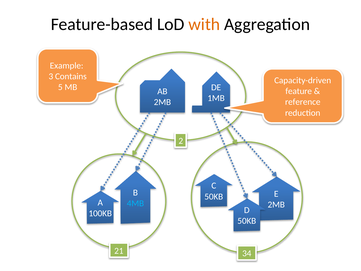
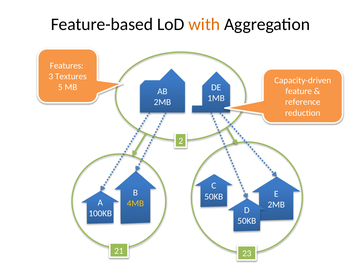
Example: Example -> Features (67, 65)
Contains: Contains -> Textures (71, 76)
4MB colour: light blue -> yellow (135, 203)
34: 34 -> 23 (247, 253)
